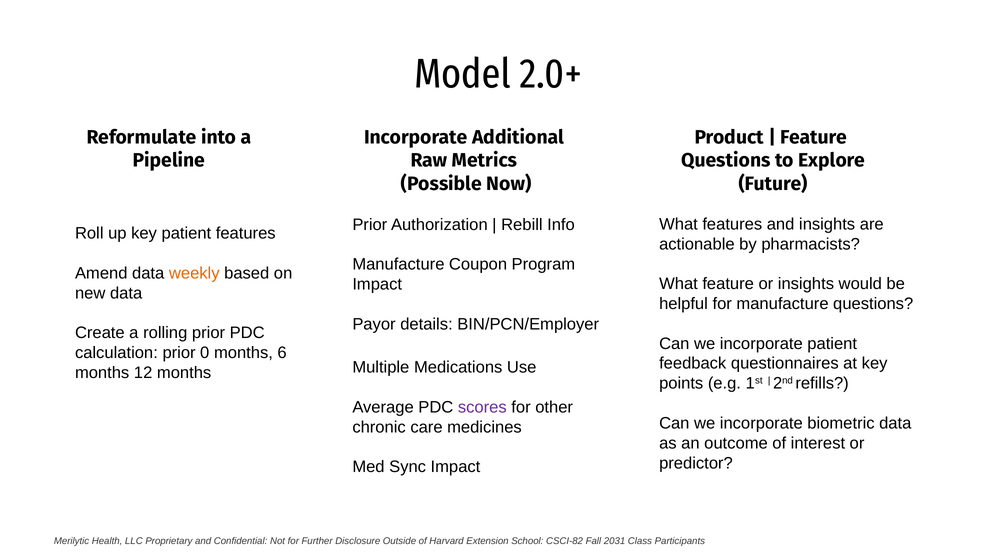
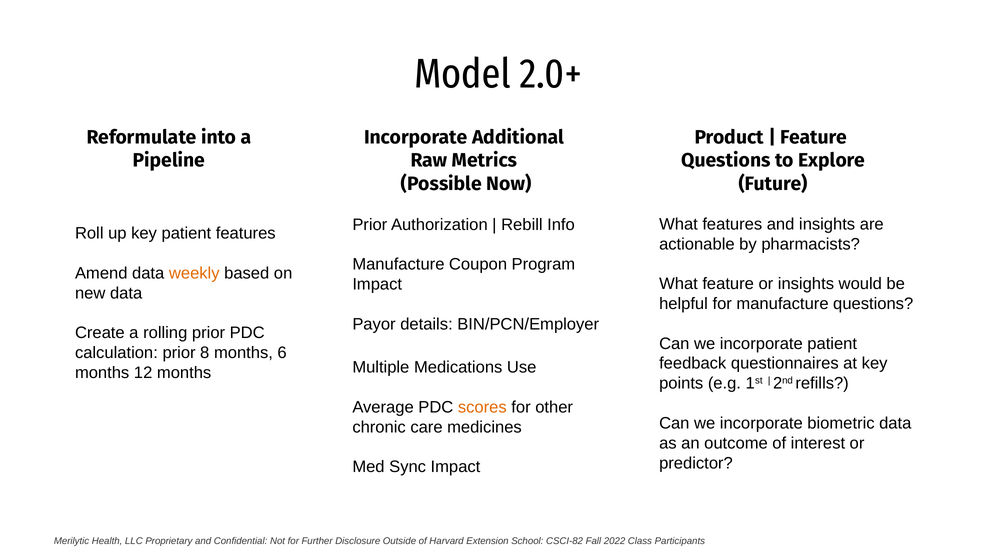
0: 0 -> 8 (205, 353)
scores colour: purple -> orange (482, 407)
2031: 2031 -> 2022 (615, 541)
